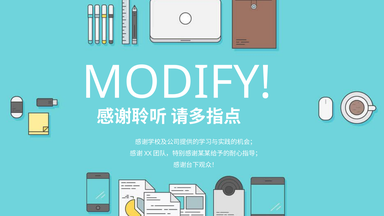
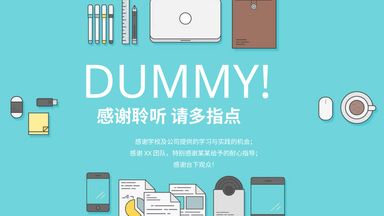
MODIFY: MODIFY -> DUMMY (177, 83)
